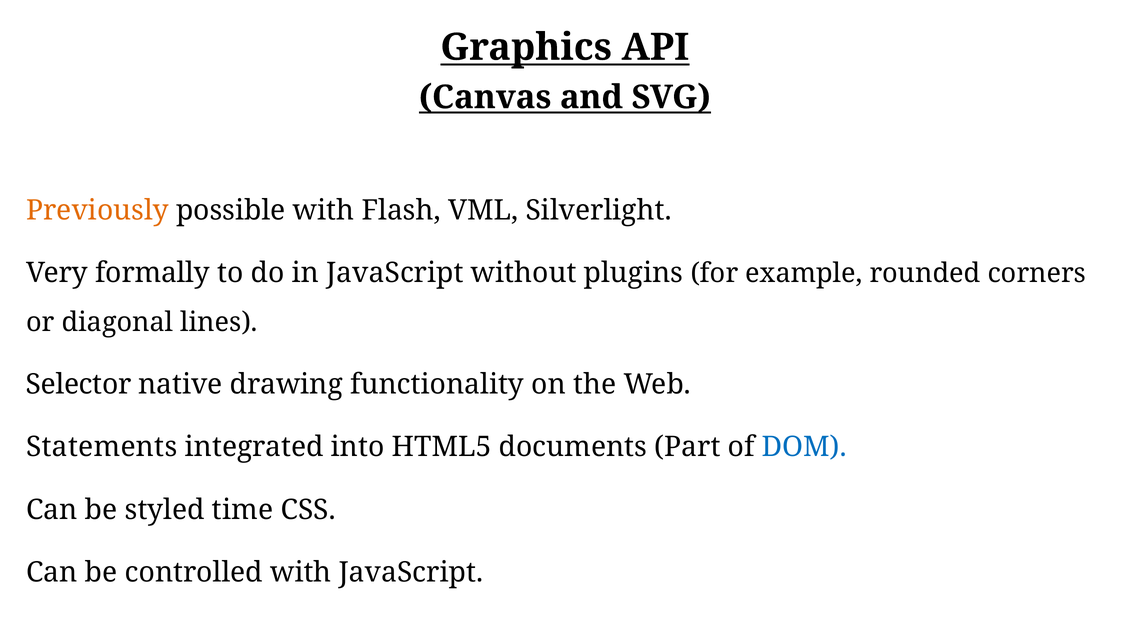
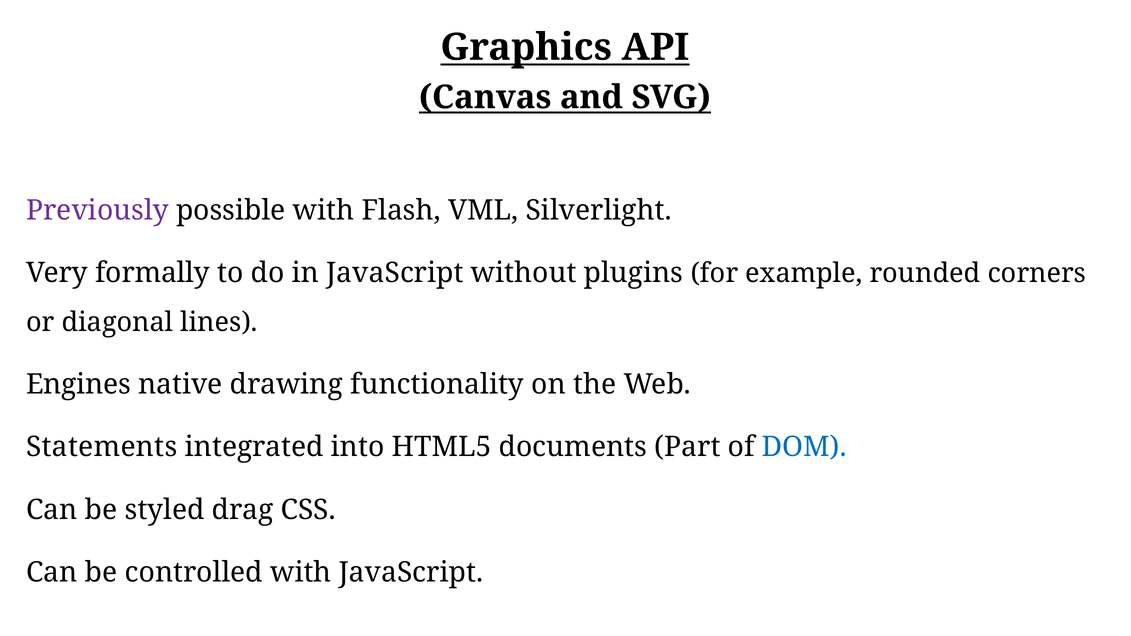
Previously colour: orange -> purple (97, 210)
Selector: Selector -> Engines (79, 385)
time: time -> drag (243, 510)
